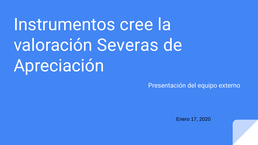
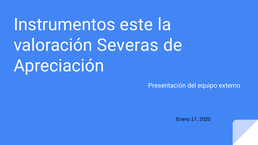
cree: cree -> este (136, 25)
